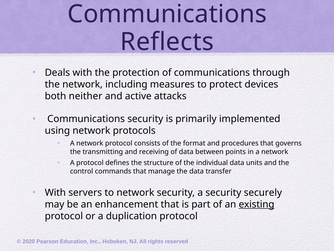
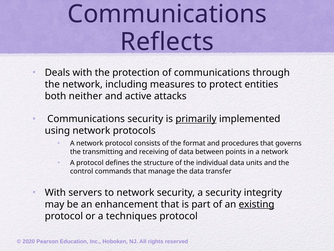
devices: devices -> entities (261, 84)
primarily underline: none -> present (196, 119)
securely: securely -> integrity (263, 192)
duplication: duplication -> techniques (131, 216)
